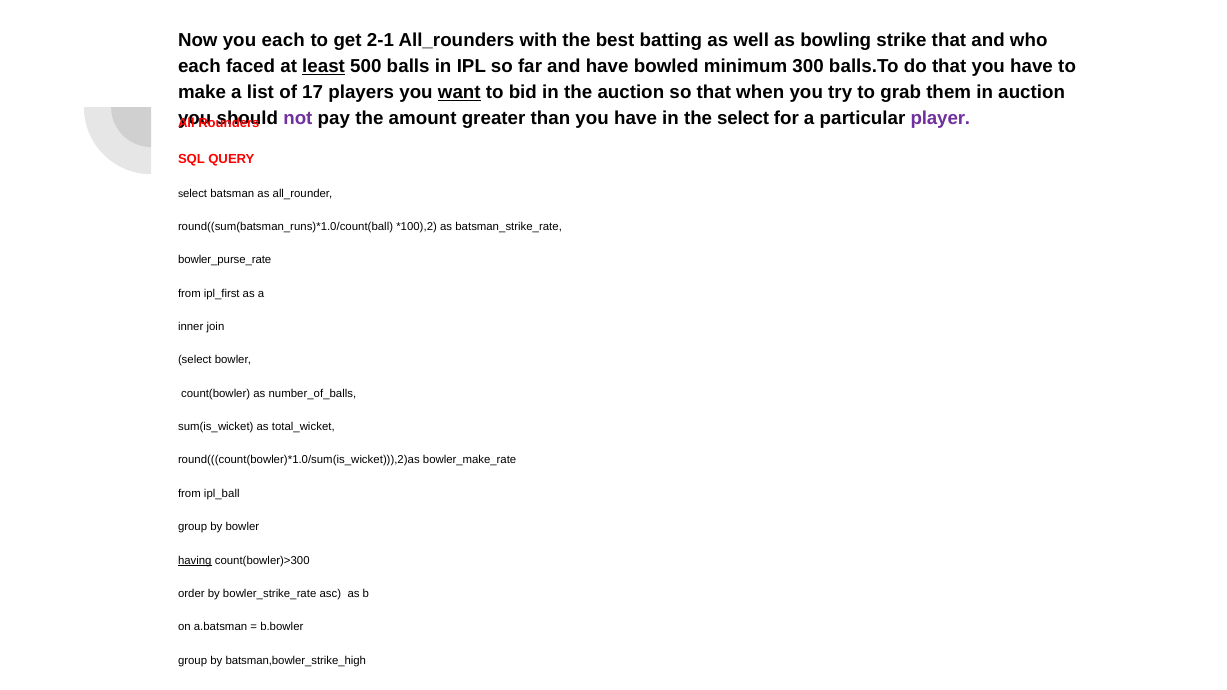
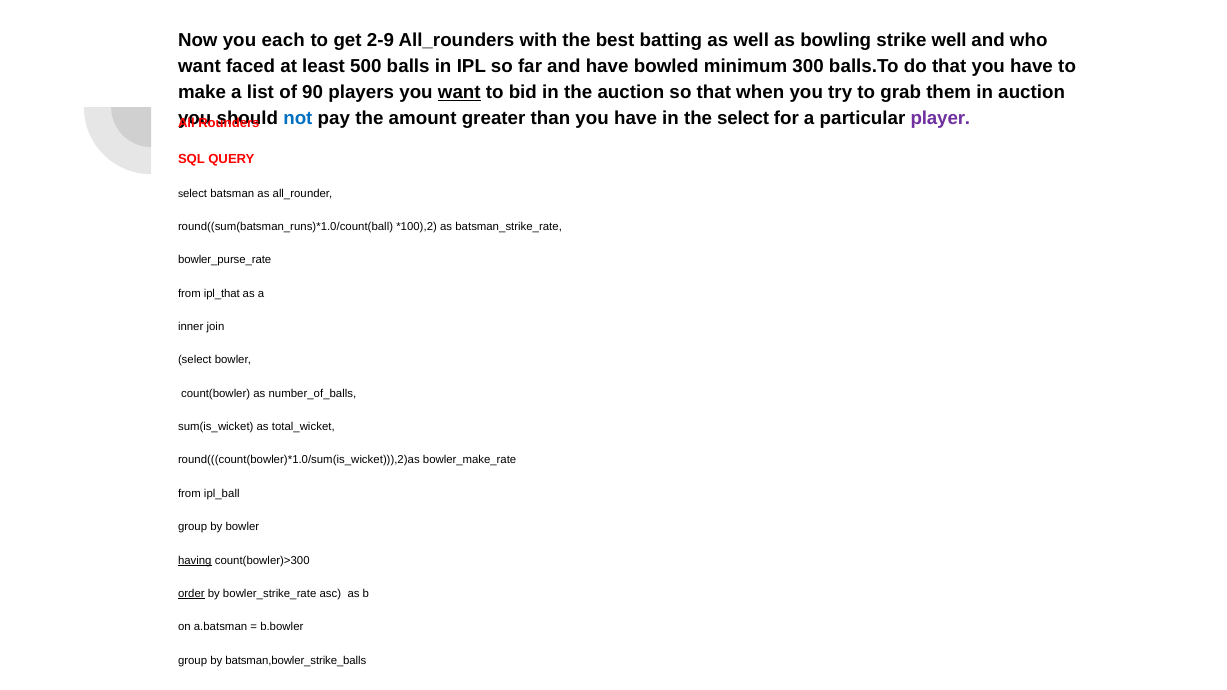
2-1: 2-1 -> 2-9 (380, 41)
strike that: that -> well (949, 41)
each: each -> want (199, 67)
least underline: present -> none (324, 67)
17: 17 -> 90 (313, 93)
not colour: purple -> blue (298, 118)
ipl_first: ipl_first -> ipl_that (222, 293)
order underline: none -> present (191, 594)
batsman,bowler_strike_high: batsman,bowler_strike_high -> batsman,bowler_strike_balls (296, 661)
